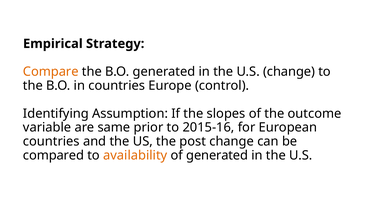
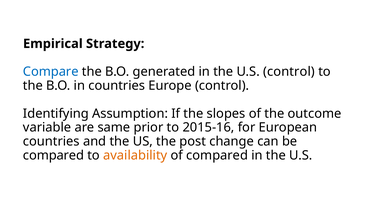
Compare colour: orange -> blue (51, 72)
U.S change: change -> control (289, 72)
of generated: generated -> compared (217, 155)
